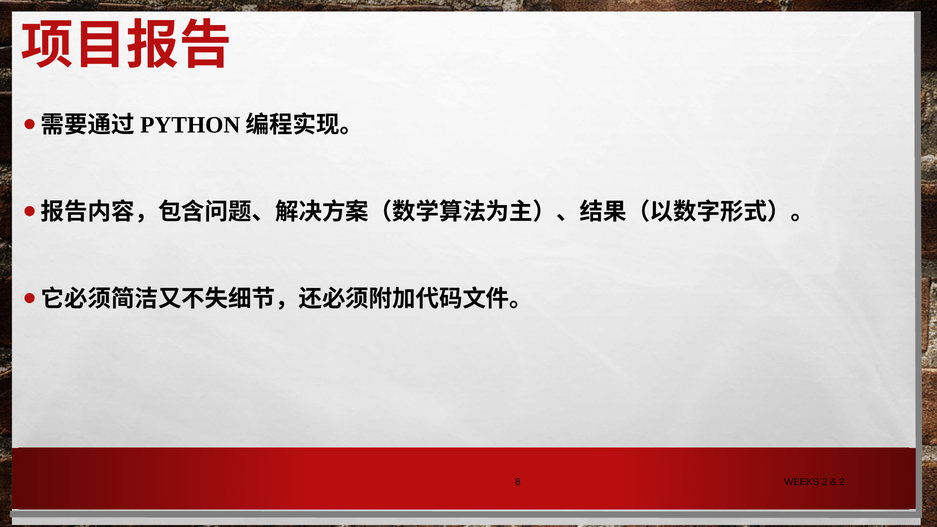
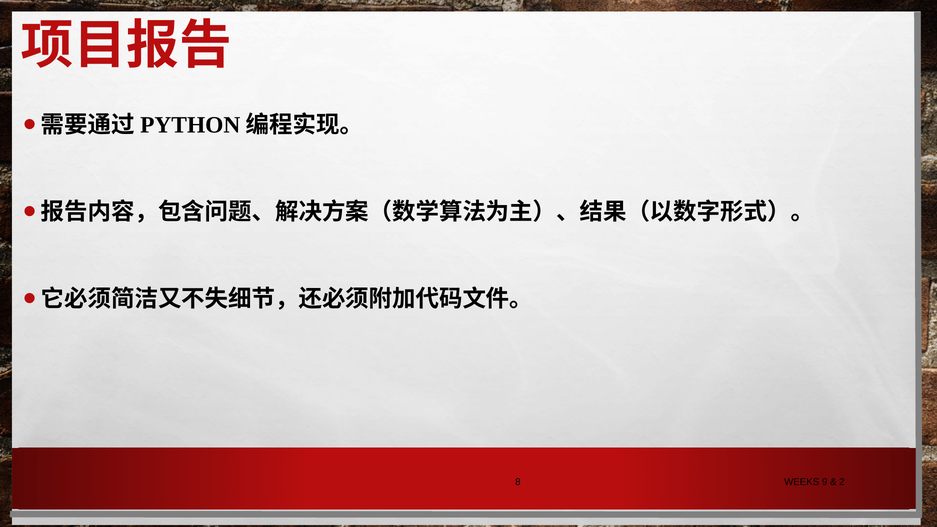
WEEKS 2: 2 -> 9 (825, 482)
